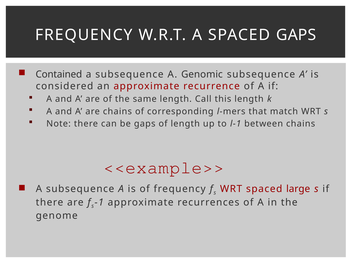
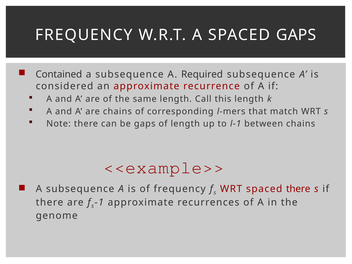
Genomic: Genomic -> Required (202, 75)
spaced large: large -> there (298, 189)
